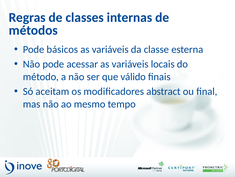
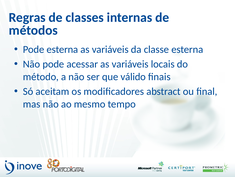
Pode básicos: básicos -> esterna (62, 49)
